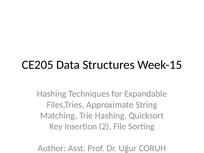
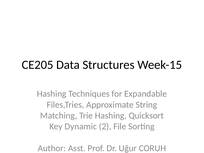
Insertion: Insertion -> Dynamic (81, 126)
